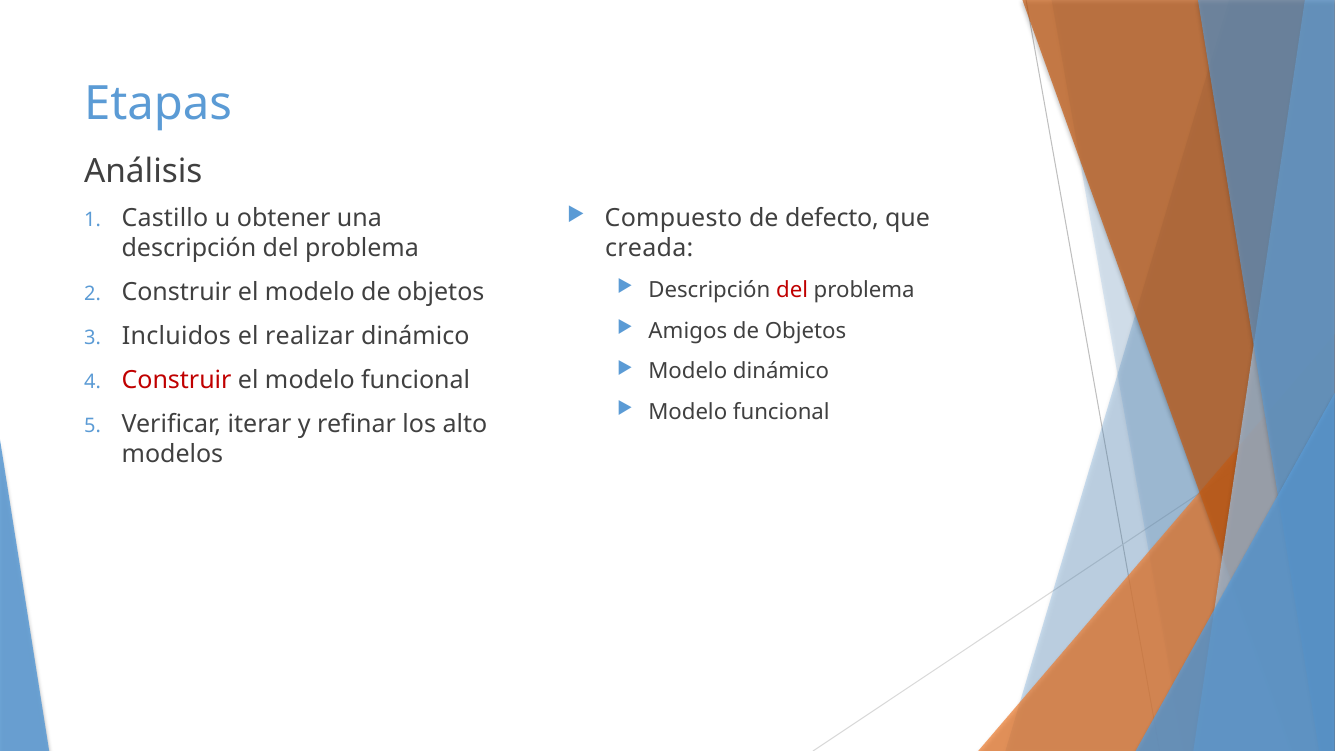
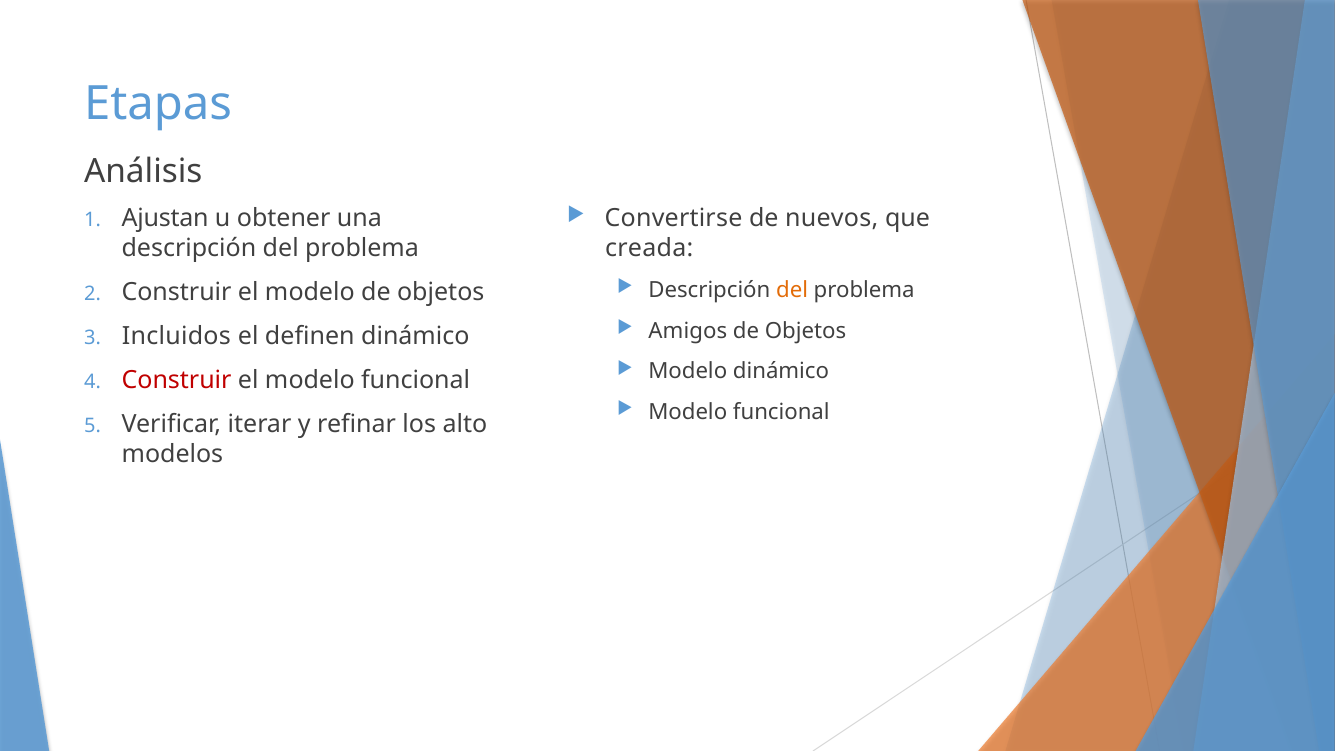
Compuesto: Compuesto -> Convertirse (674, 218)
defecto: defecto -> nuevos (832, 218)
Castillo: Castillo -> Ajustan (165, 218)
del colour: red -> orange (792, 290)
realizar: realizar -> definen (310, 336)
